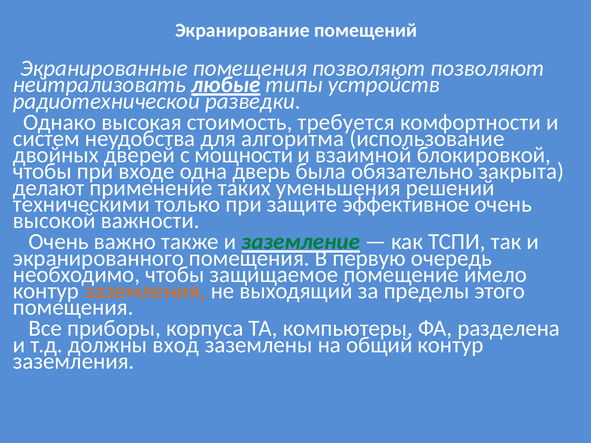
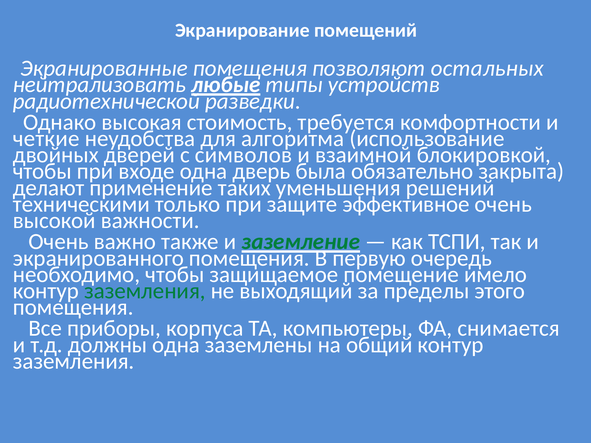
позволяют позволяют: позволяют -> остальных (487, 68)
систем: систем -> четкие (46, 139)
мощности: мощности -> символов (244, 155)
заземления colour: orange -> green (145, 291)
разделена: разделена -> снимается (509, 329)
должны вход: вход -> одна (176, 345)
